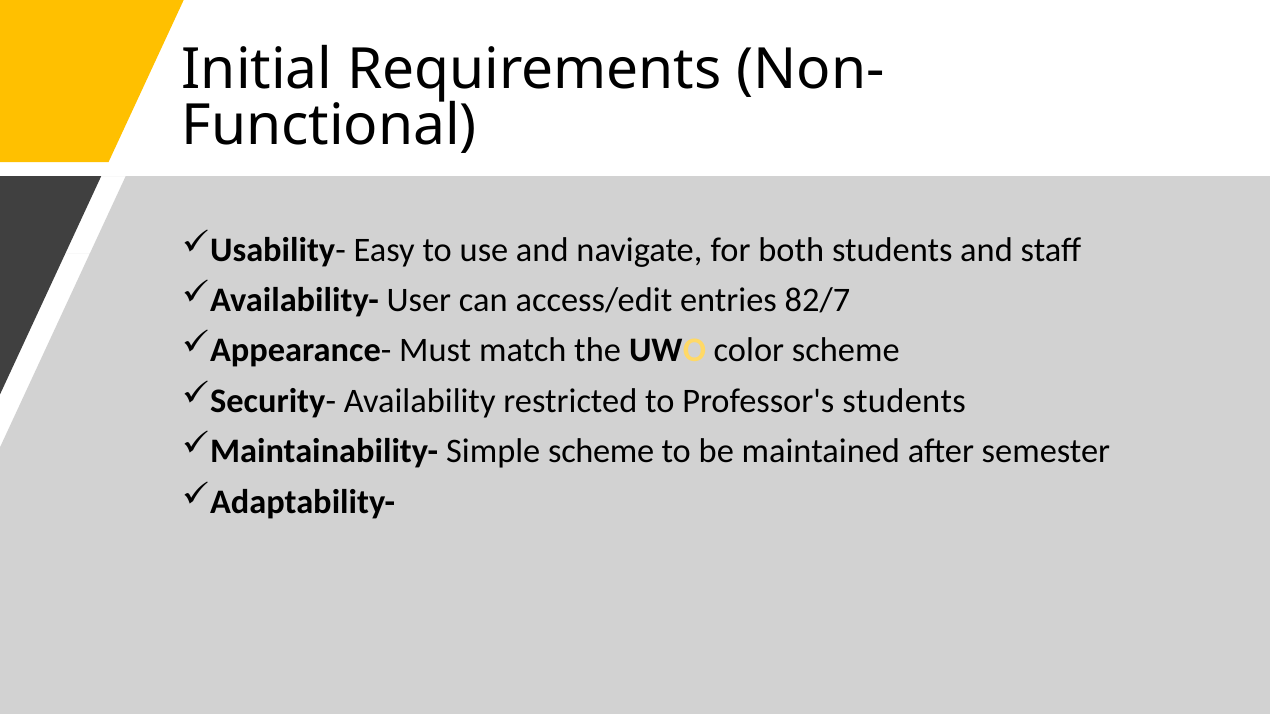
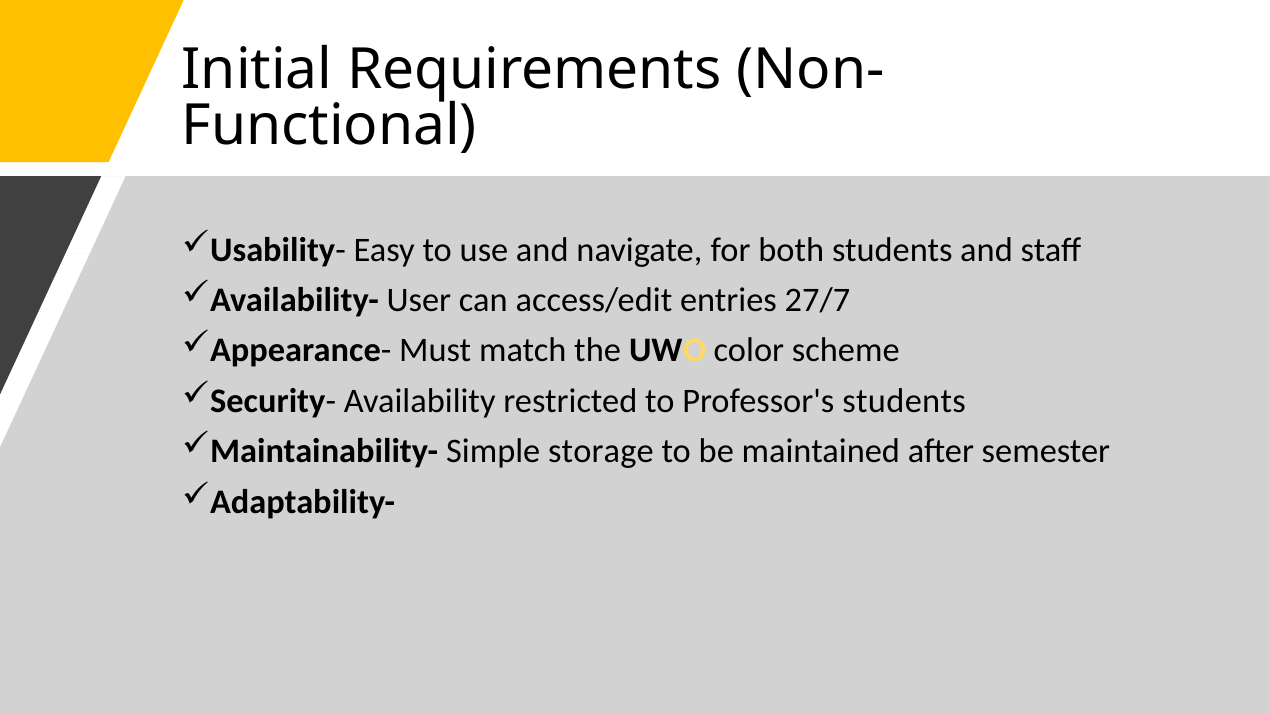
82/7: 82/7 -> 27/7 (817, 300)
Simple scheme: scheme -> storage (601, 452)
